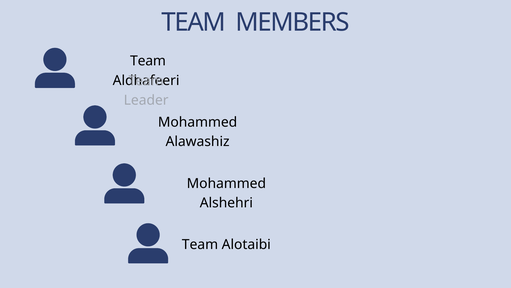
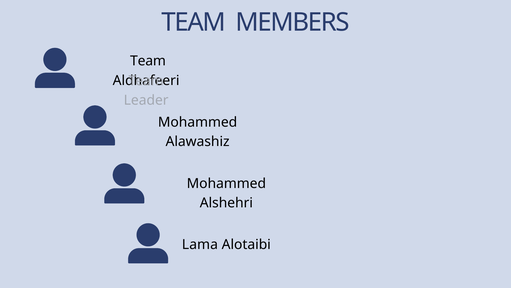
Team: Team -> Lama (200, 244)
